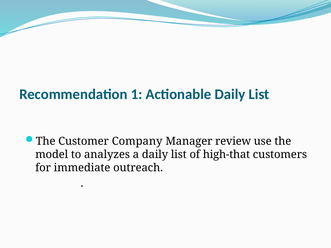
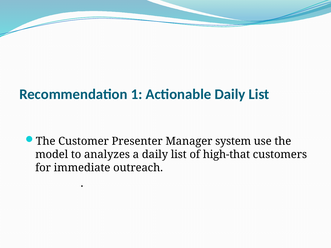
Company: Company -> Presenter (137, 141)
review: review -> system (233, 141)
